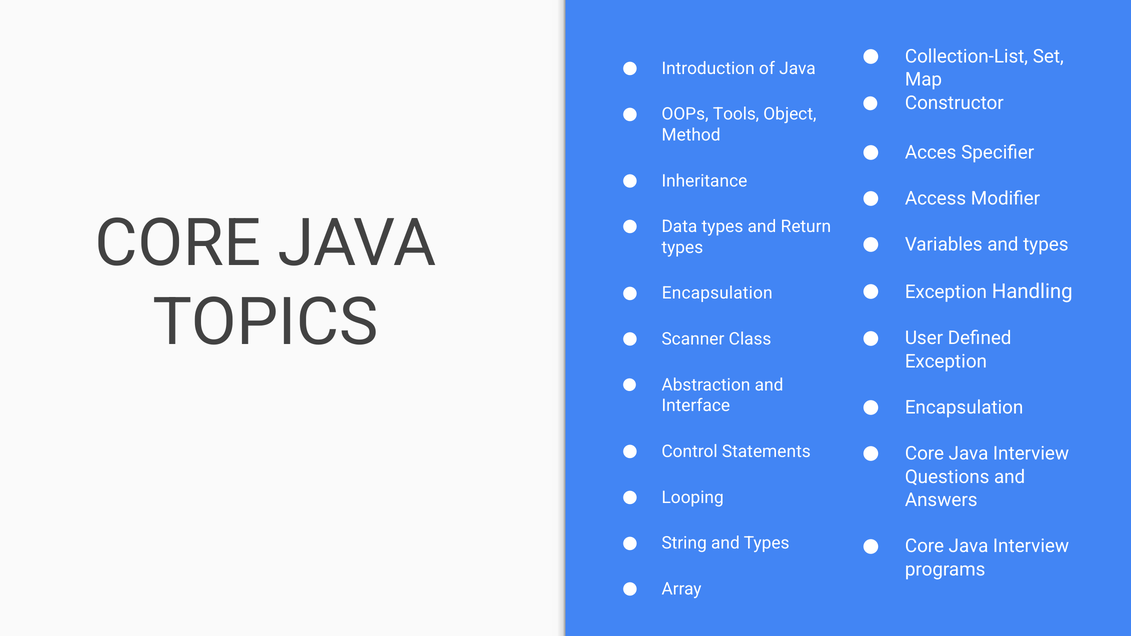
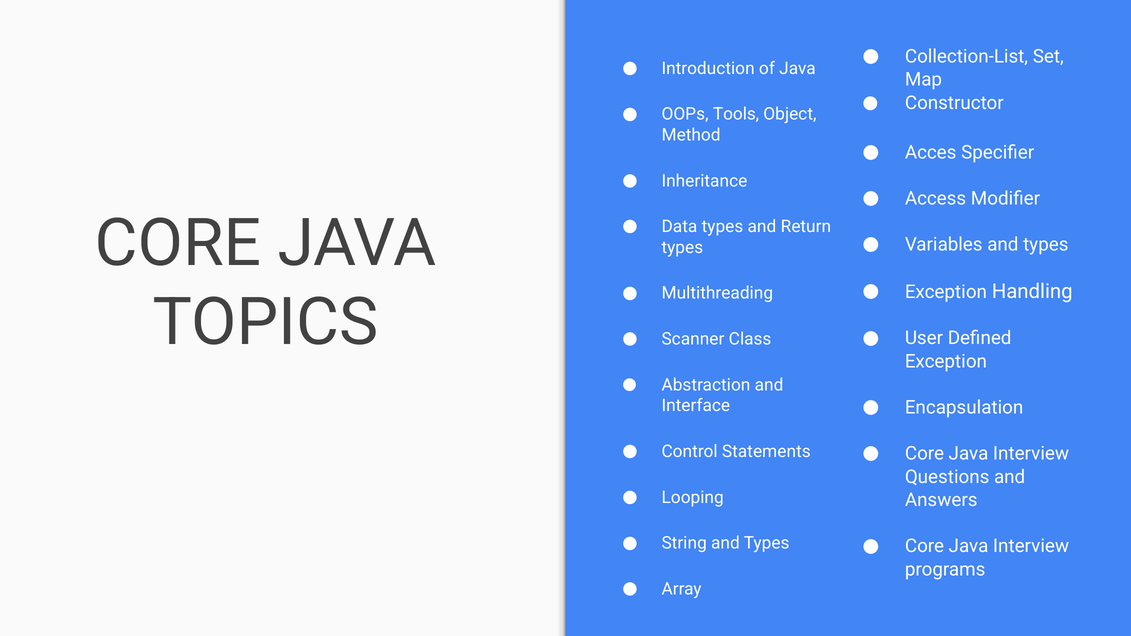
Encapsulation: Encapsulation -> Multithreading (717, 293)
